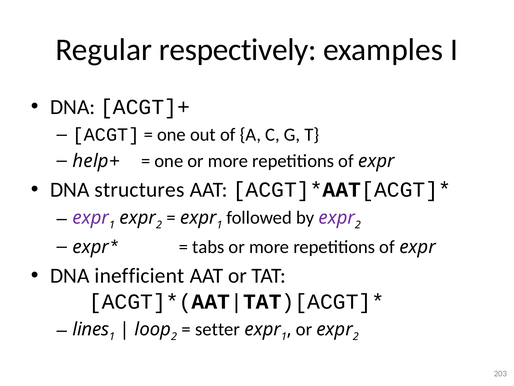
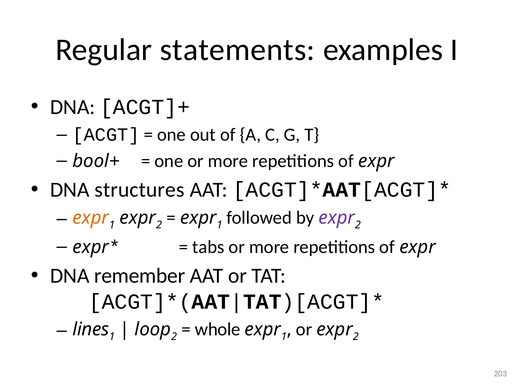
respectively: respectively -> statements (237, 50)
help: help -> bool (91, 161)
expr colour: purple -> orange (91, 217)
inefficient: inefficient -> remember (140, 276)
setter: setter -> whole (218, 329)
